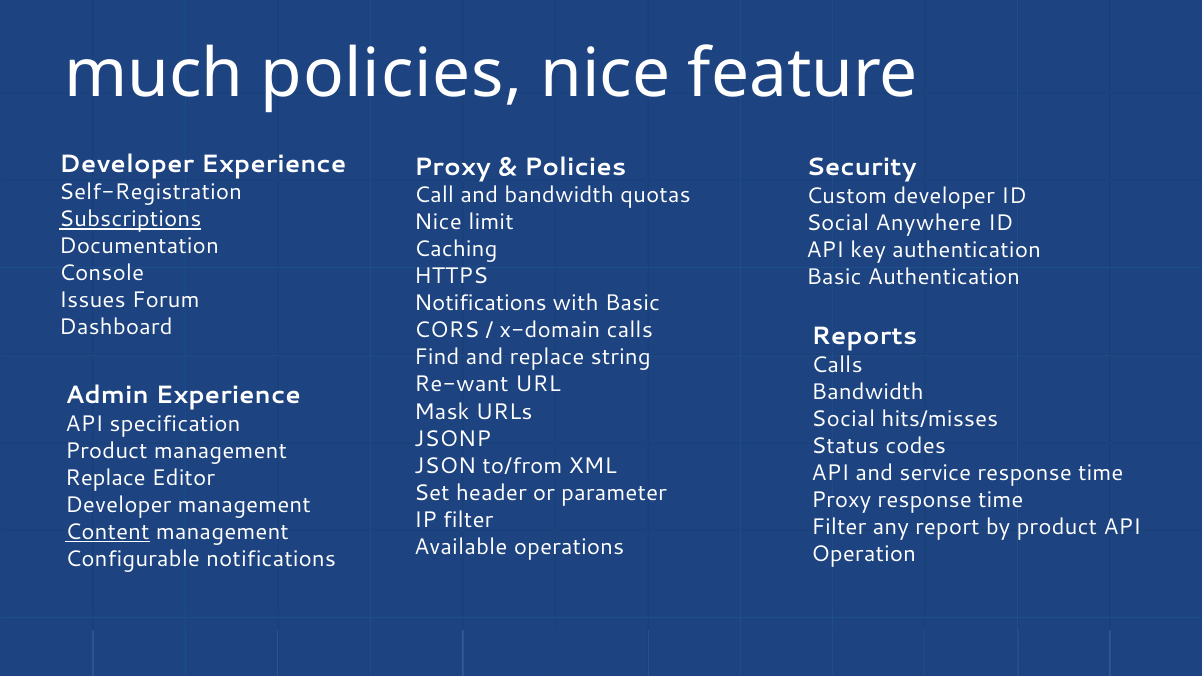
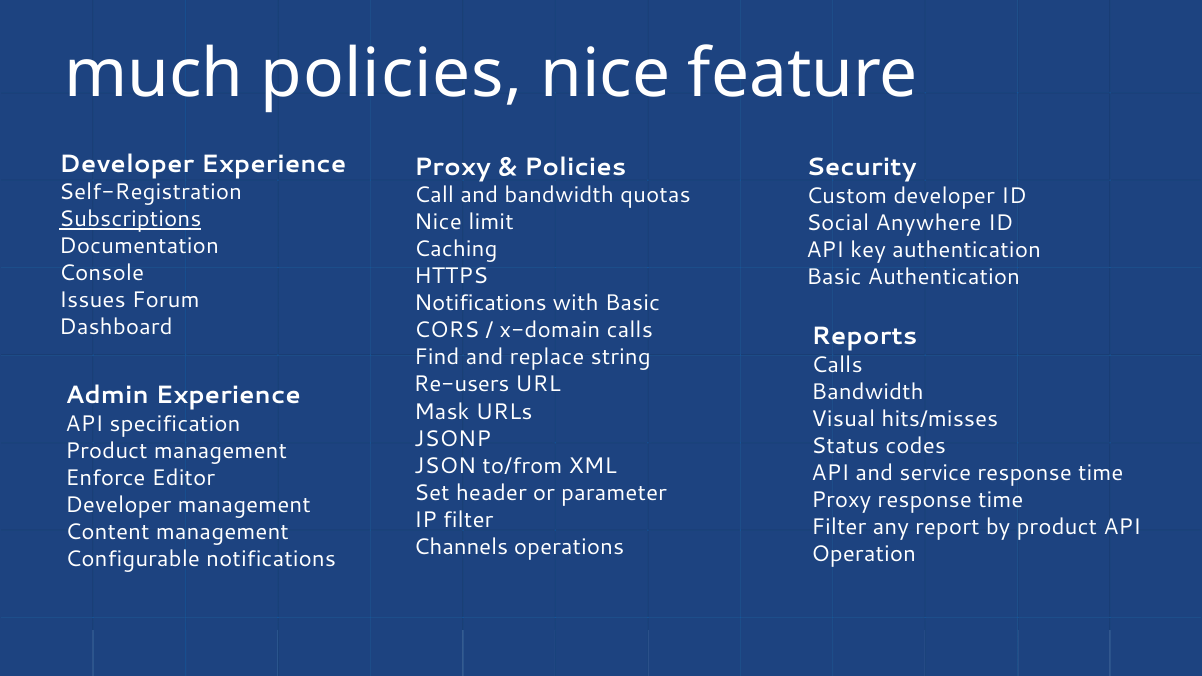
Re-want: Re-want -> Re-users (462, 385)
Social: Social -> Visual (843, 419)
Replace: Replace -> Enforce (105, 478)
Content underline: present -> none (108, 532)
Available: Available -> Channels (461, 547)
